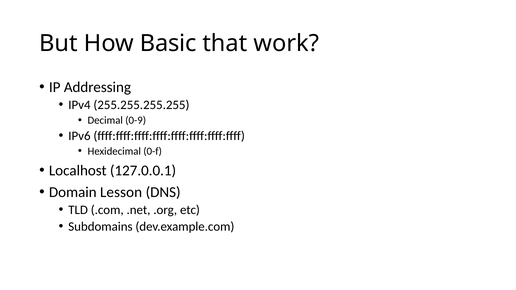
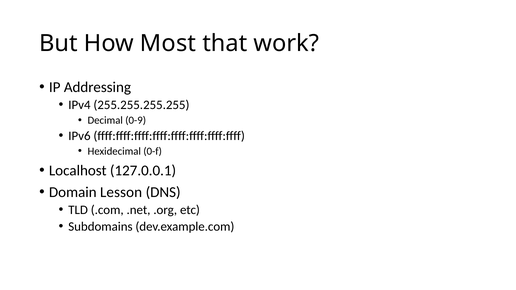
Basic: Basic -> Most (168, 43)
